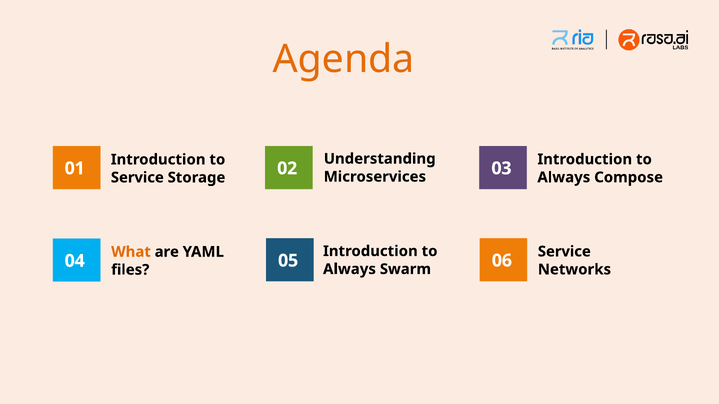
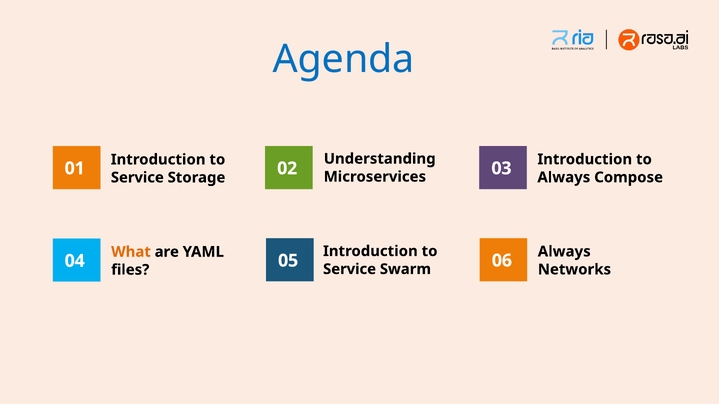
Agenda colour: orange -> blue (344, 59)
Service: Service -> Always (564, 252)
Always: Always -> Service (350, 269)
